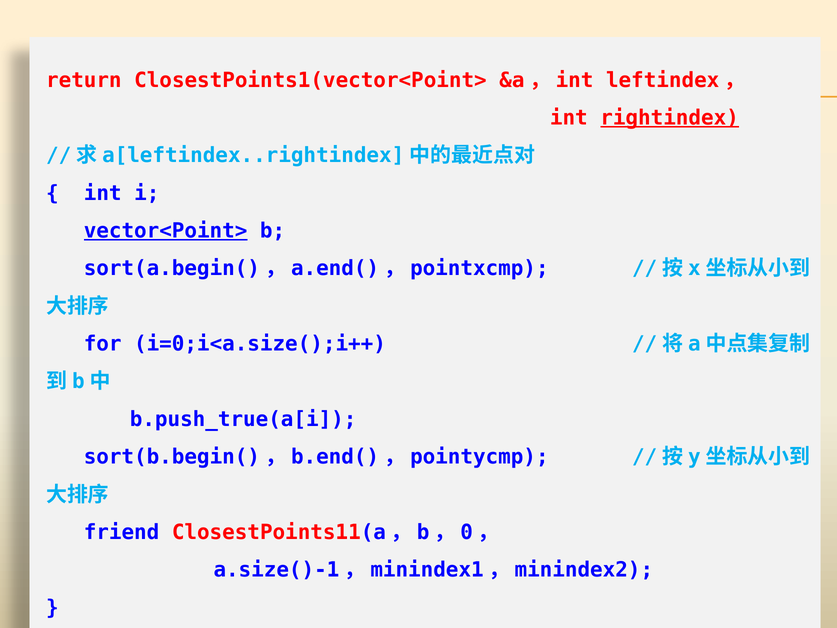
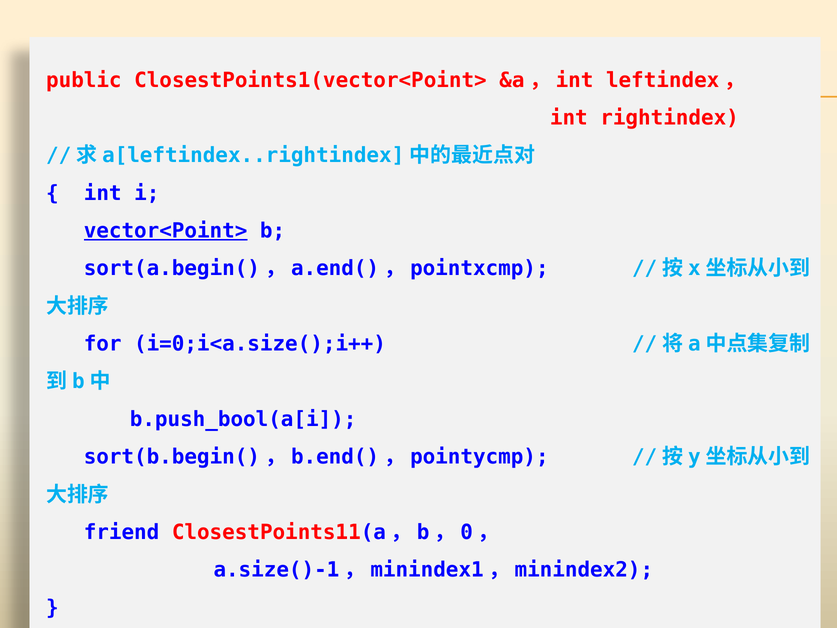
return: return -> public (84, 80)
rightindex underline: present -> none (670, 118)
b.push_true(a[i: b.push_true(a[i -> b.push_bool(a[i (243, 419)
